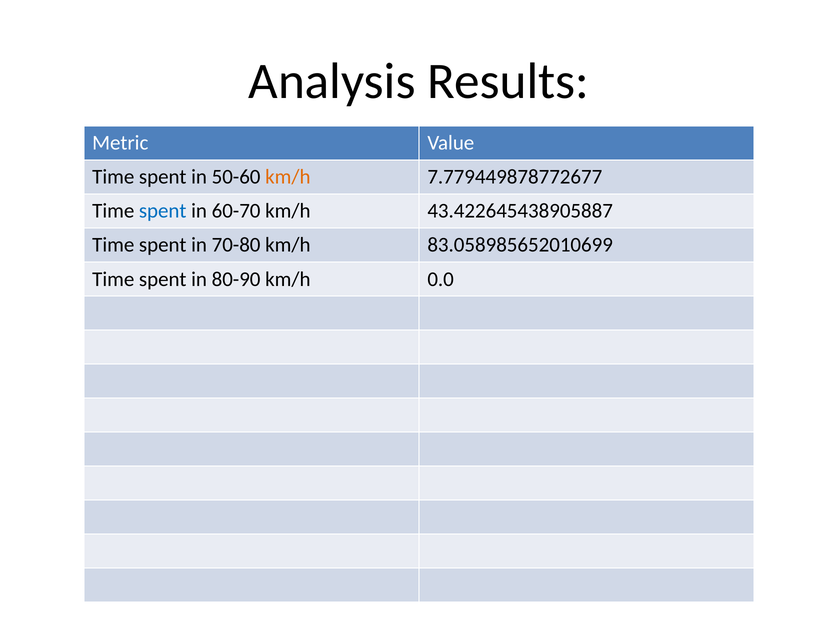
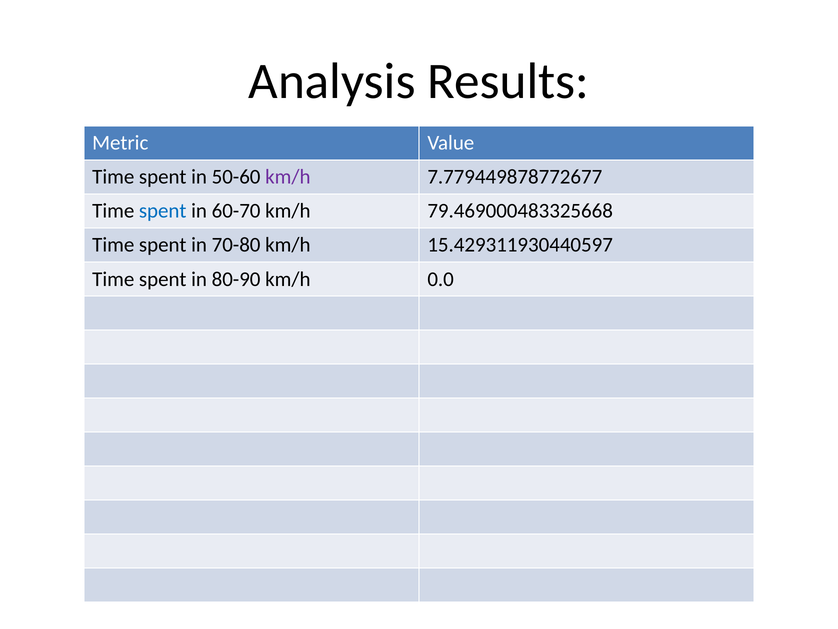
km/h colour: orange -> purple (288, 177)
43.422645438905887: 43.422645438905887 -> 79.469000483325668 (520, 211)
83.058985652010699: 83.058985652010699 -> 15.429311930440597 (520, 245)
